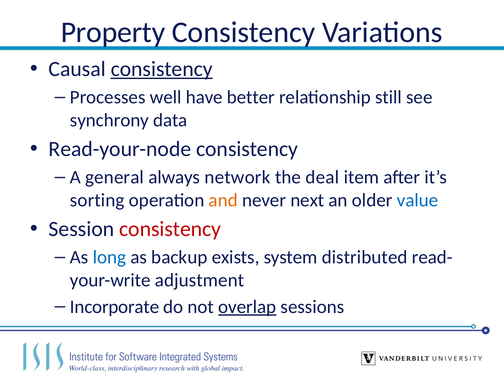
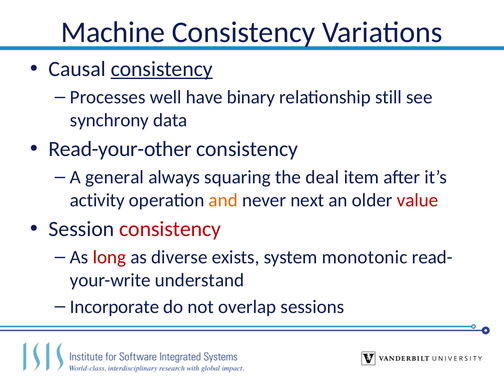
Property: Property -> Machine (113, 32)
better: better -> binary (251, 97)
Read-your-node: Read-your-node -> Read-your-other (120, 149)
network: network -> squaring (238, 177)
sorting: sorting -> activity (97, 200)
value colour: blue -> red (417, 200)
long colour: blue -> red (109, 257)
backup: backup -> diverse (179, 257)
distributed: distributed -> monotonic (365, 257)
adjustment: adjustment -> understand (200, 280)
overlap underline: present -> none (247, 307)
